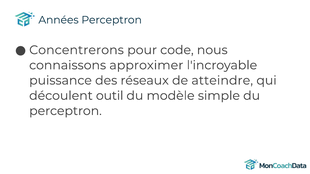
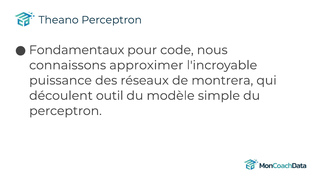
Années: Années -> Theano (59, 20)
Concentrerons: Concentrerons -> Fondamentaux (77, 50)
atteindre: atteindre -> montrera (222, 81)
